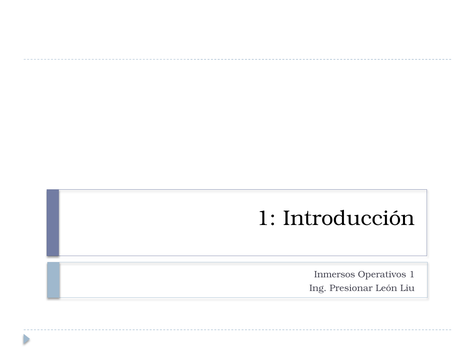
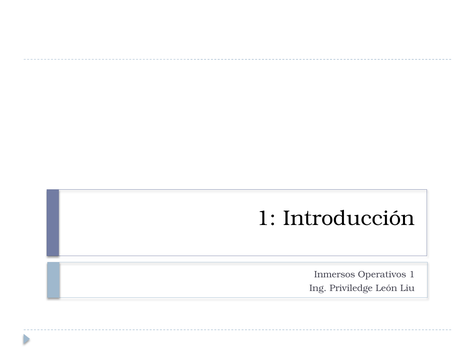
Presionar: Presionar -> Priviledge (351, 288)
